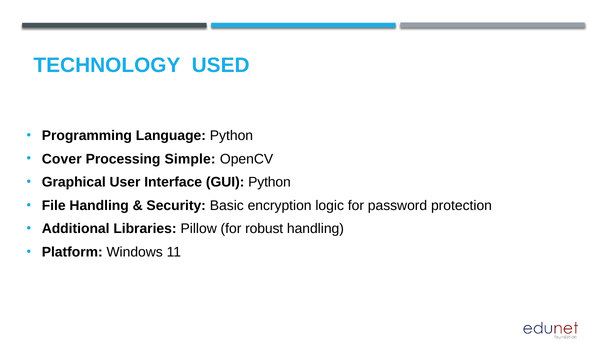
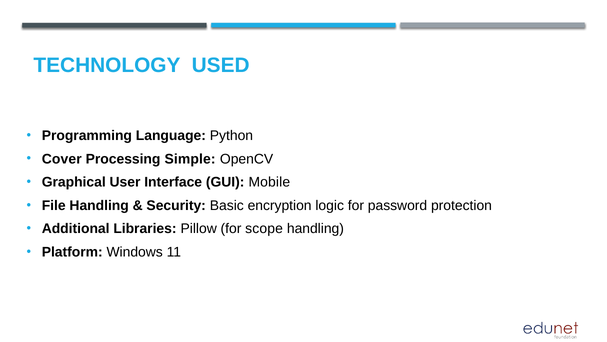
GUI Python: Python -> Mobile (269, 182)
robust: robust -> scope (264, 228)
